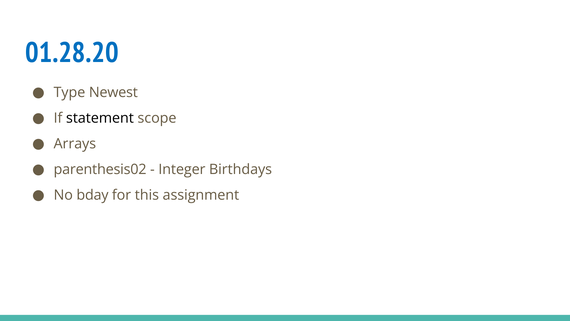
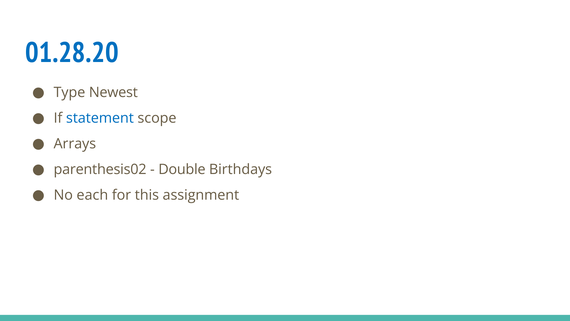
statement colour: black -> blue (100, 118)
Integer: Integer -> Double (182, 169)
bday: bday -> each (92, 195)
